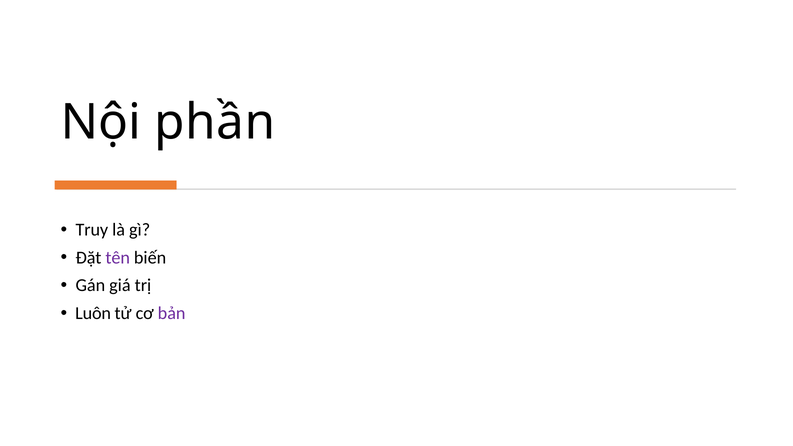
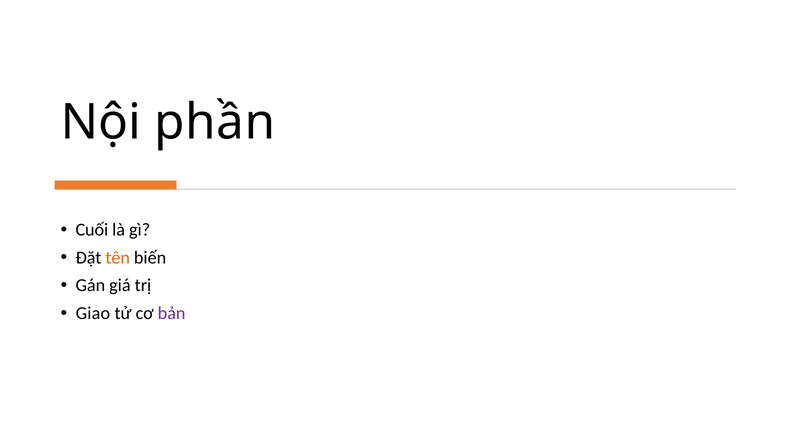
Truy: Truy -> Cuối (92, 230)
tên colour: purple -> orange (118, 258)
Luôn: Luôn -> Giao (93, 313)
